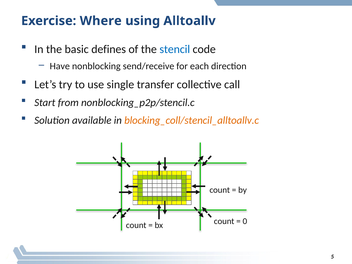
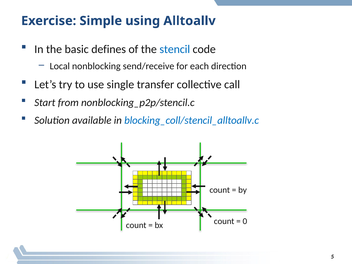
Where: Where -> Simple (101, 21)
Have: Have -> Local (60, 66)
blocking_coll/stencil_alltoallv.c colour: orange -> blue (192, 120)
